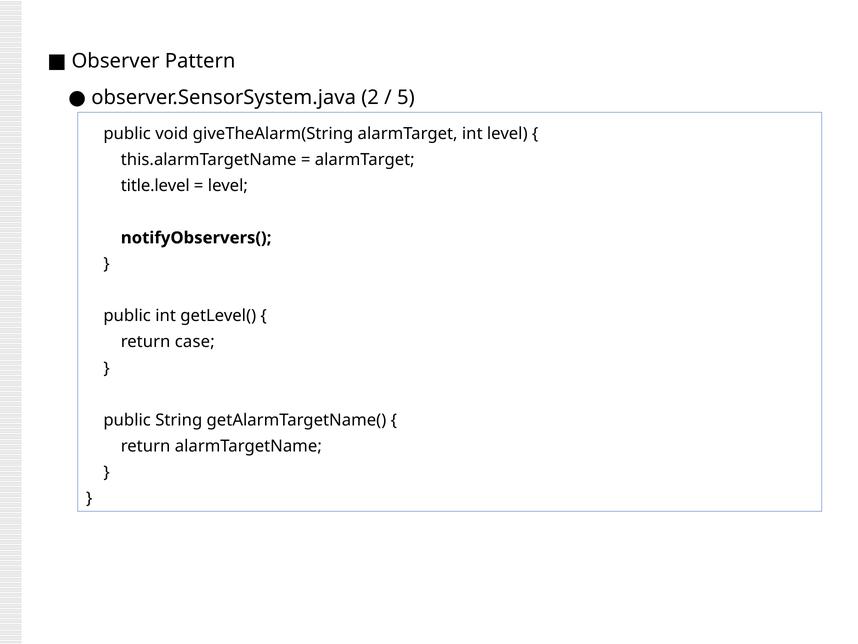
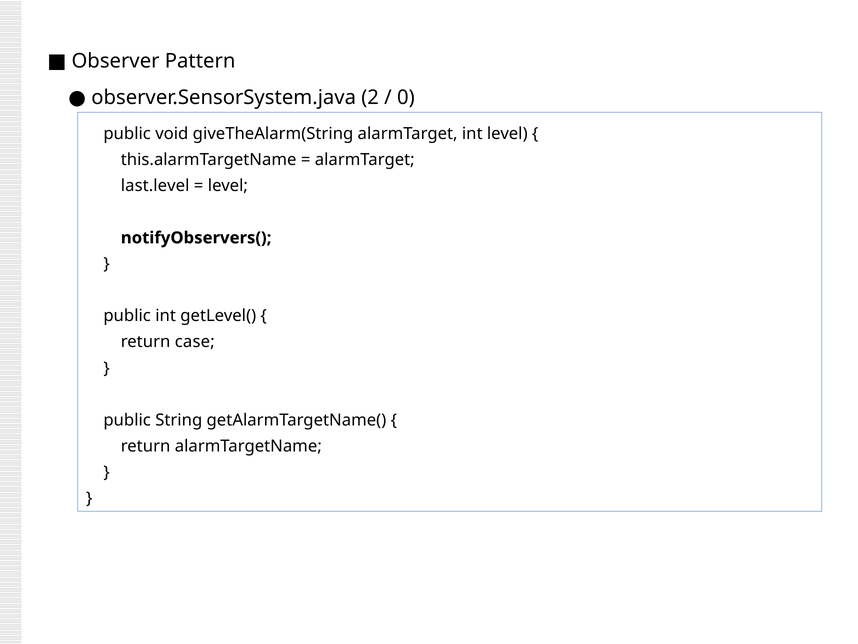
5: 5 -> 0 (406, 98)
title.level: title.level -> last.level (155, 186)
